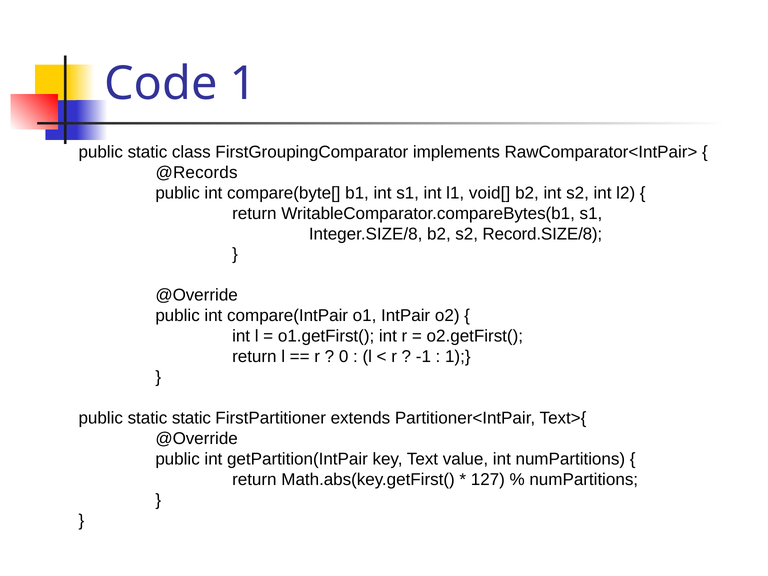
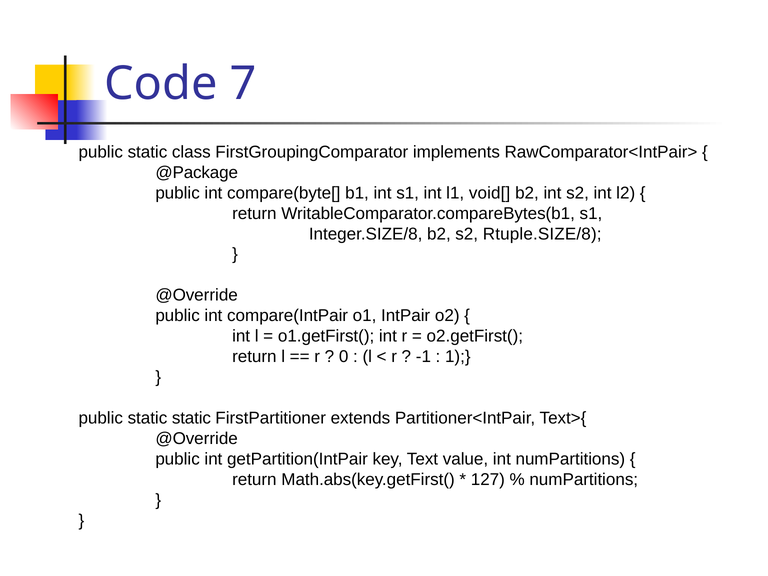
Code 1: 1 -> 7 (243, 84)
@Records: @Records -> @Package (197, 172)
Record.SIZE/8: Record.SIZE/8 -> Rtuple.SIZE/8 (542, 234)
